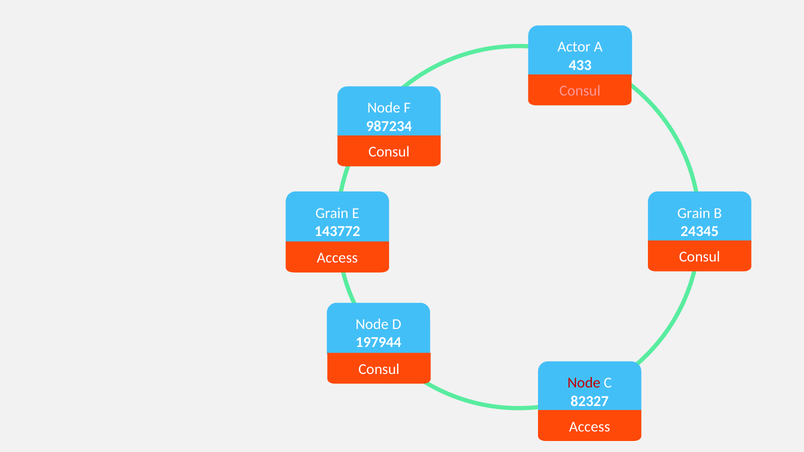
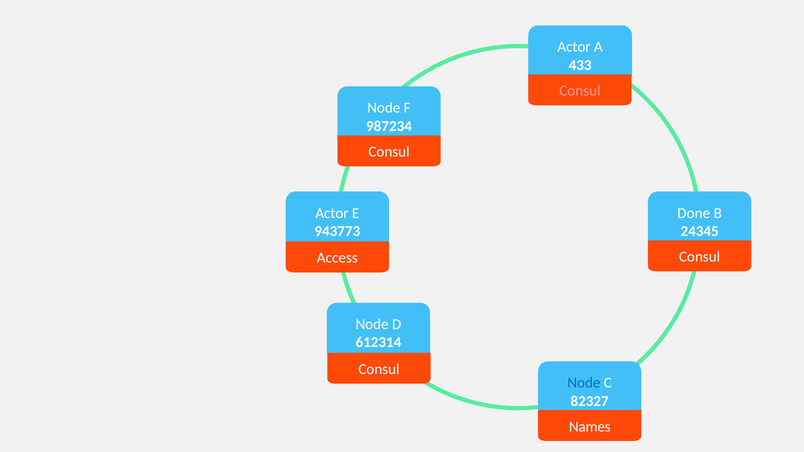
Grain: Grain -> Actor (332, 213)
Grain: Grain -> Done (694, 213)
143772: 143772 -> 943773 (337, 231)
197944: 197944 -> 612314 (378, 343)
Node colour: red -> blue (584, 383)
Access: Access -> Names (590, 427)
